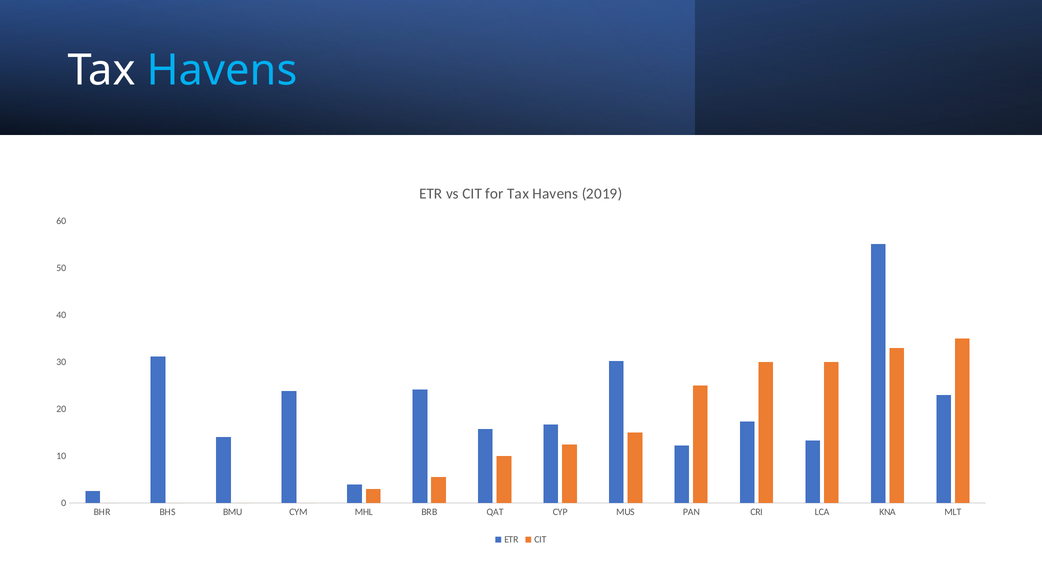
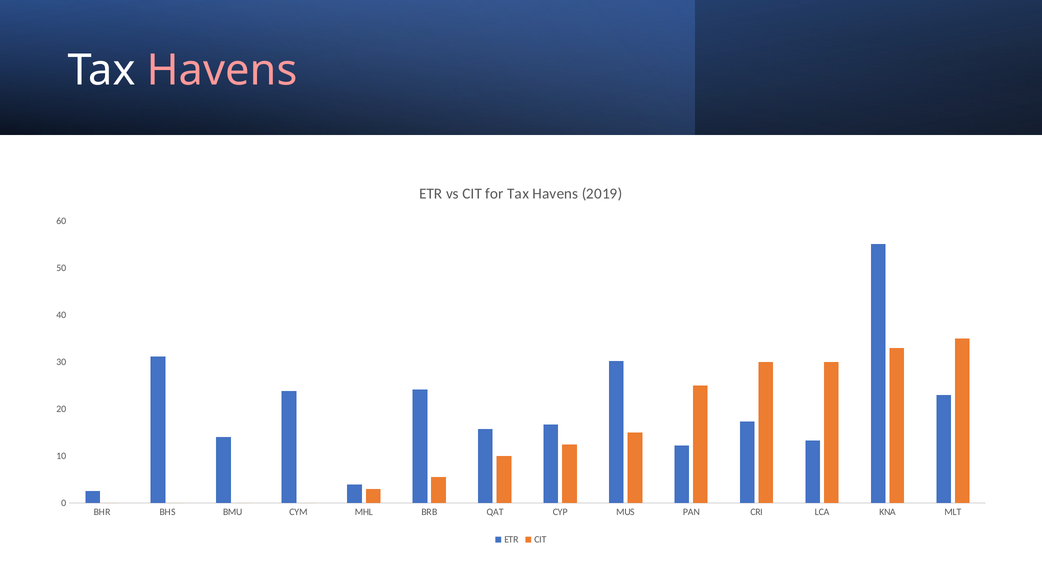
Havens colour: light blue -> pink (222, 70)
